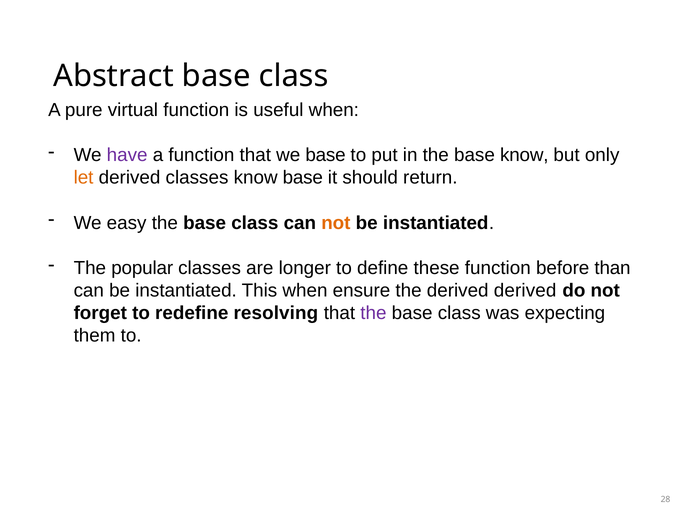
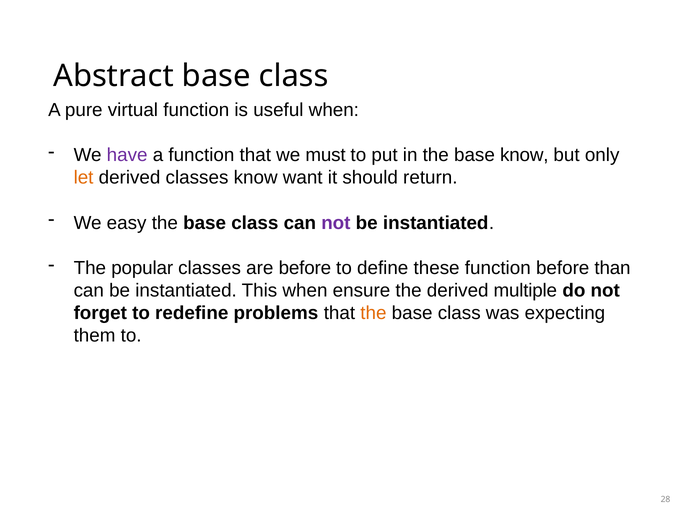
we base: base -> must (326, 155)
know base: base -> want (303, 178)
not colour: orange -> purple (336, 223)
are longer: longer -> before (305, 268)
derived derived: derived -> multiple (525, 290)
resolving: resolving -> problems (276, 313)
the colour: purple -> orange (373, 313)
